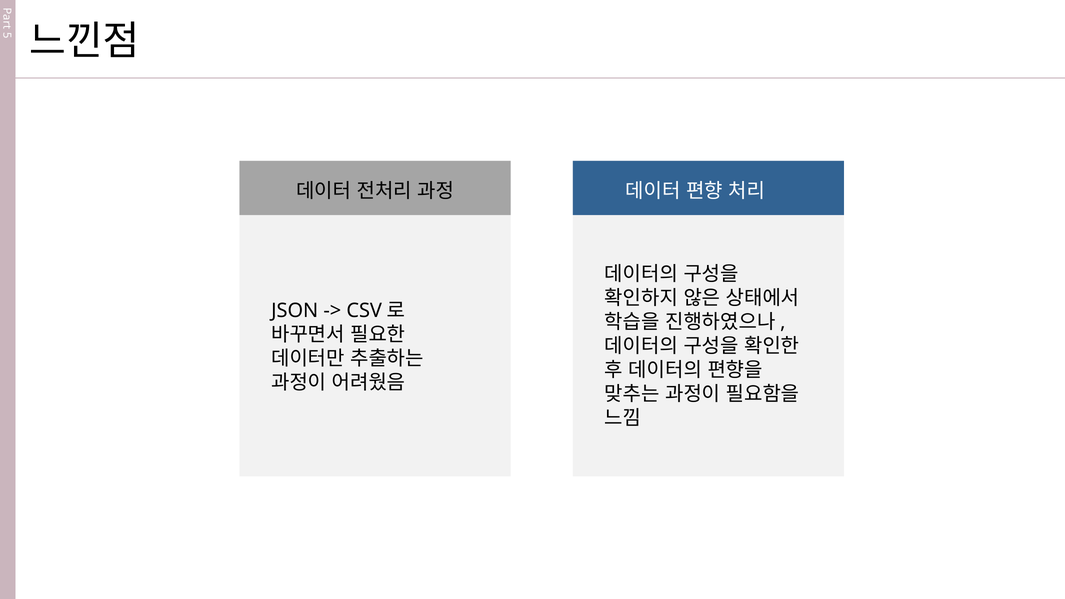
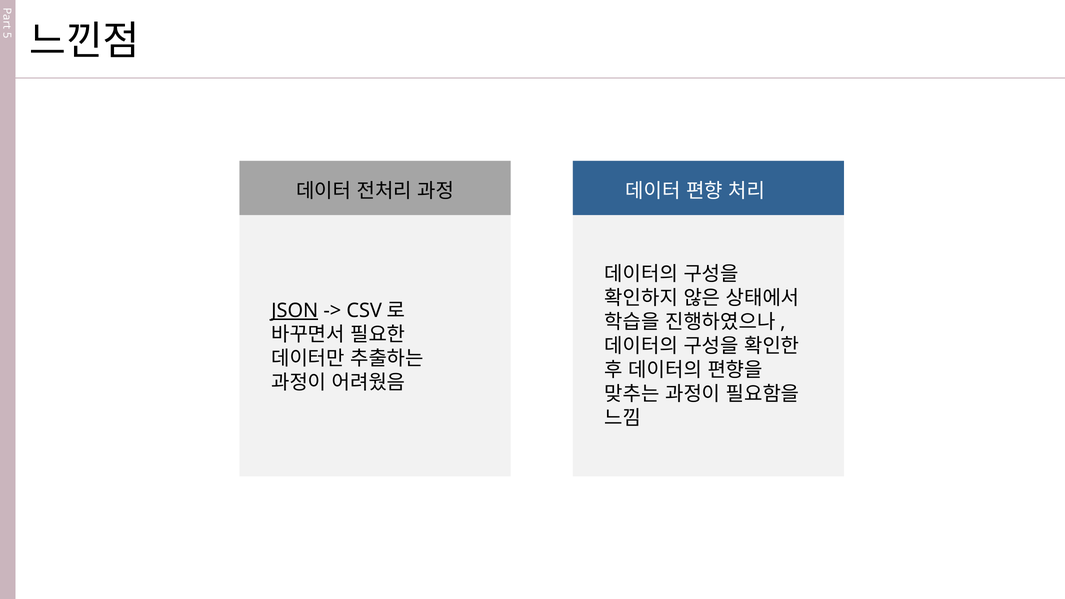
JSON underline: none -> present (295, 311)
